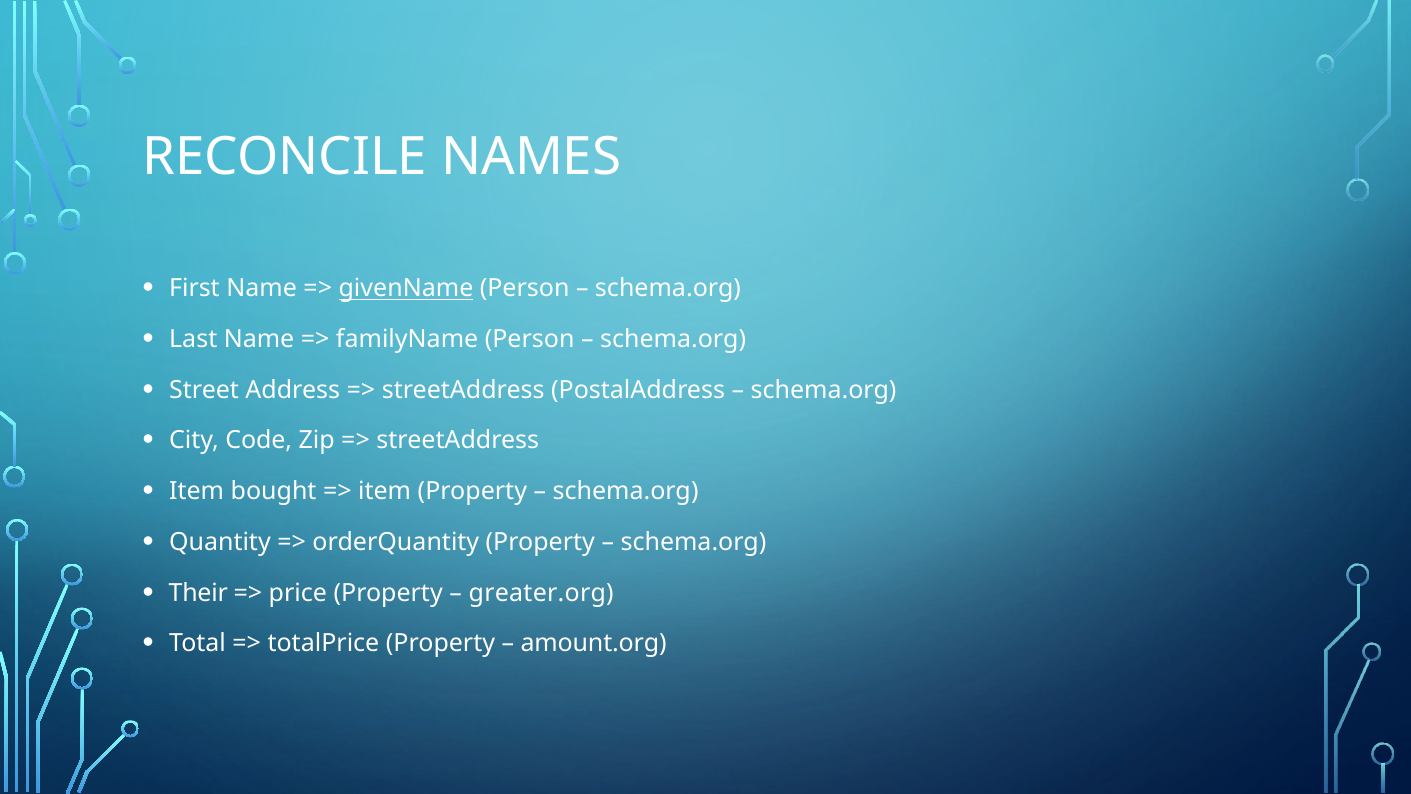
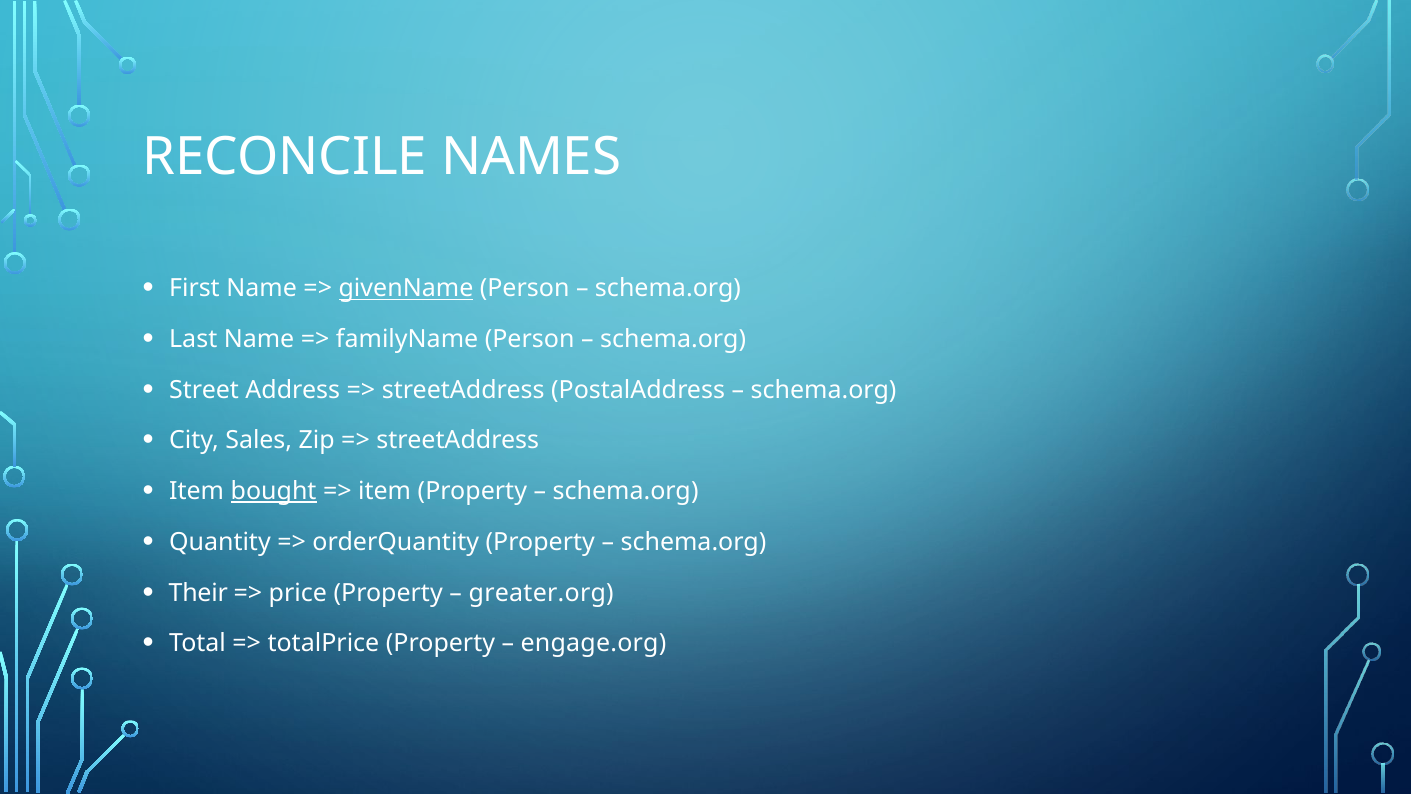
Code: Code -> Sales (259, 441)
bought underline: none -> present (274, 491)
amount.org: amount.org -> engage.org (593, 643)
